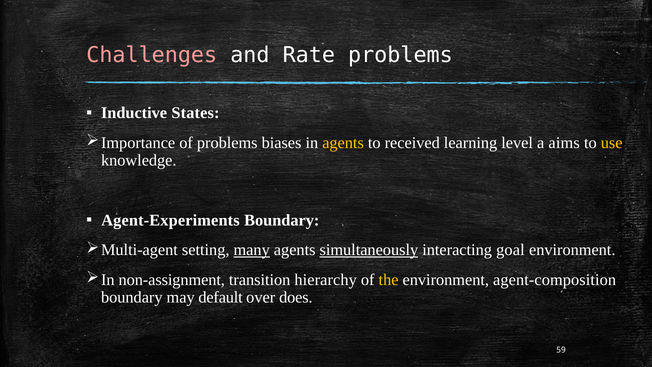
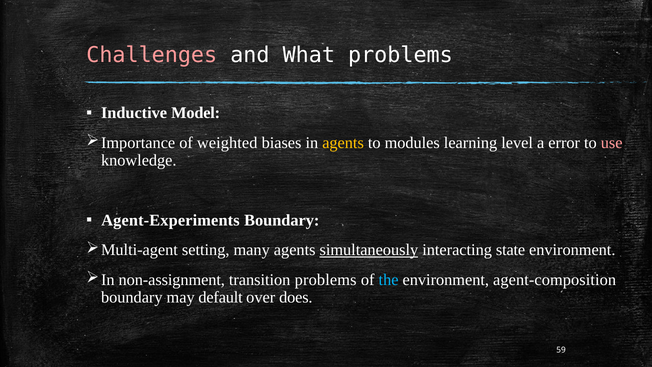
Rate: Rate -> What (309, 55)
States: States -> Model (196, 113)
of problems: problems -> weighted (227, 143)
received: received -> modules (412, 143)
aims: aims -> error (564, 143)
use colour: yellow -> pink (612, 143)
many underline: present -> none (252, 250)
goal: goal -> state (511, 250)
transition hierarchy: hierarchy -> problems (326, 280)
the colour: yellow -> light blue (389, 280)
